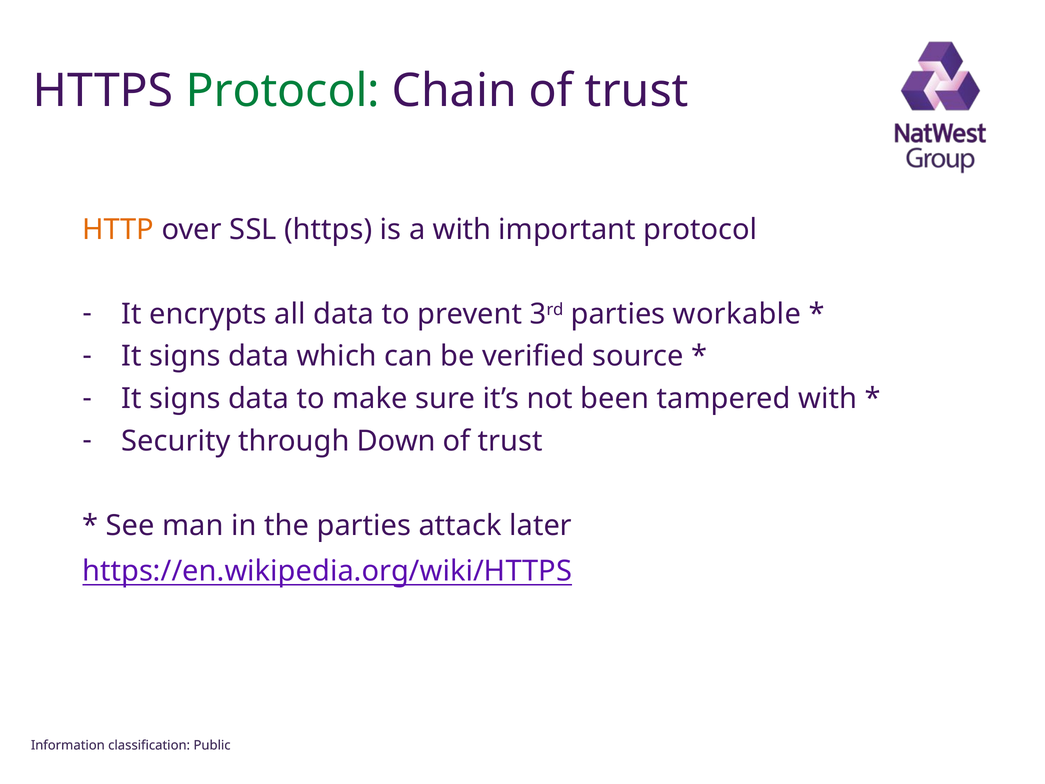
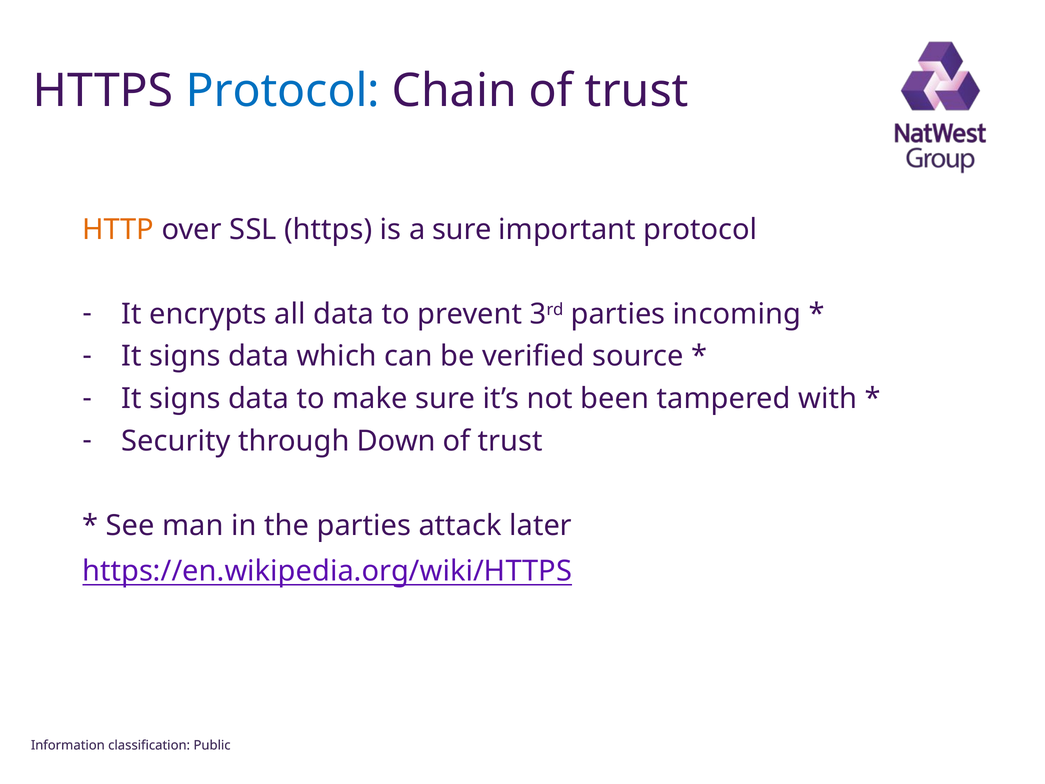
Protocol colour: green -> blue (283, 91)
a with: with -> sure (462, 229)
workable: workable -> incoming (737, 314)
